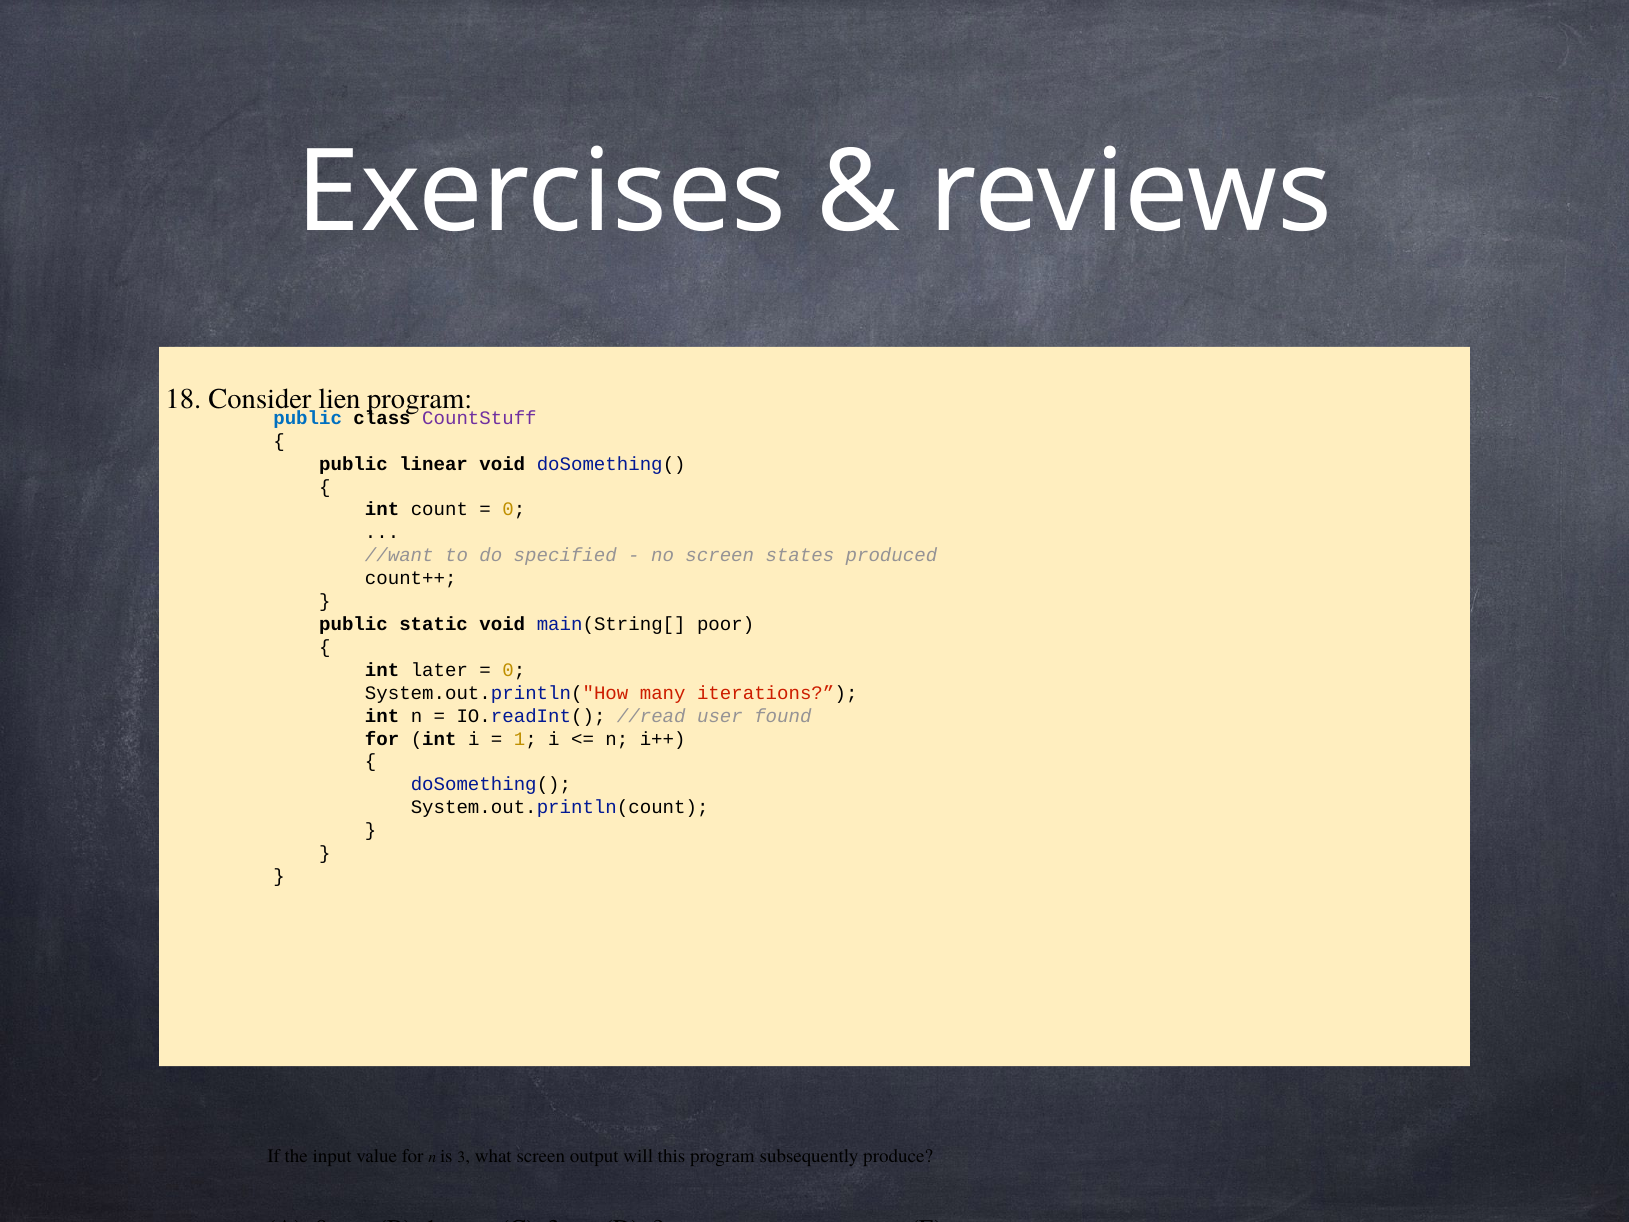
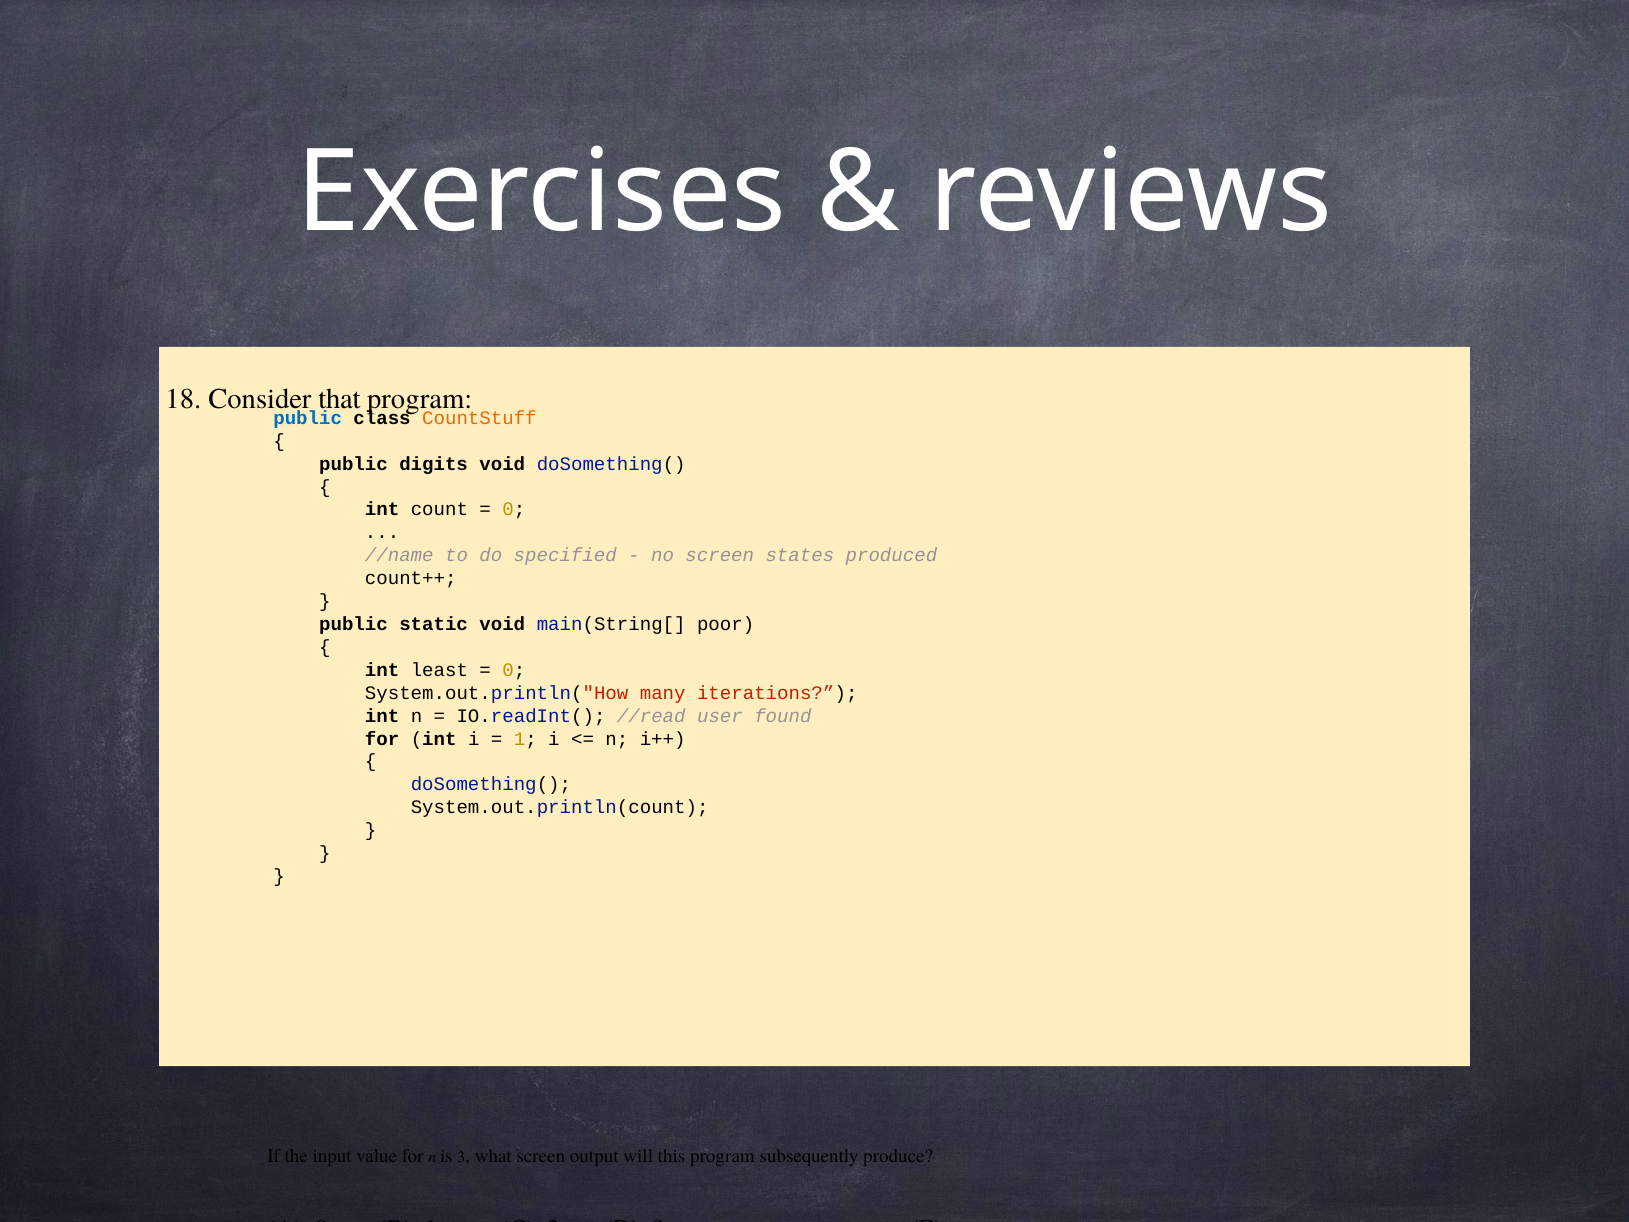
lien: lien -> that (340, 398)
CountStuff colour: purple -> orange (479, 418)
linear: linear -> digits (434, 464)
//want: //want -> //name (399, 555)
later: later -> least (439, 670)
